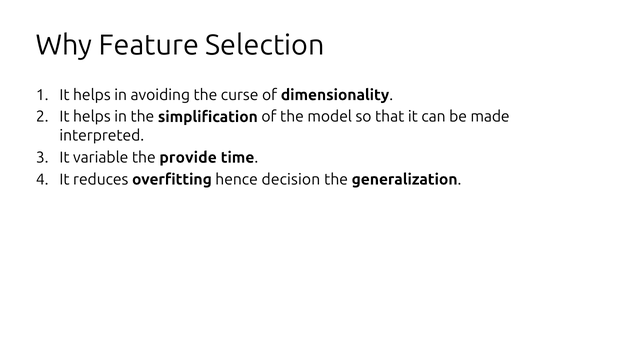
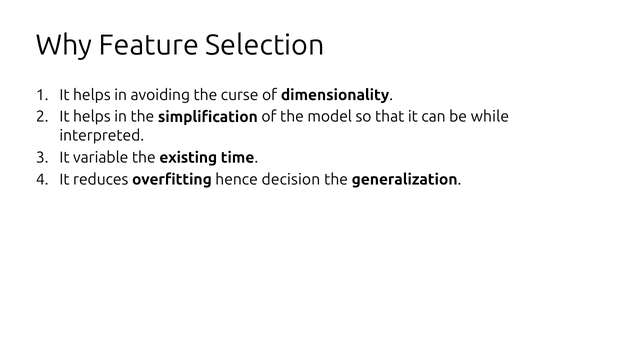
made: made -> while (490, 117)
provide: provide -> existing (188, 158)
